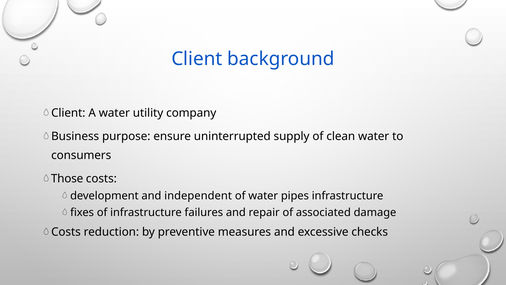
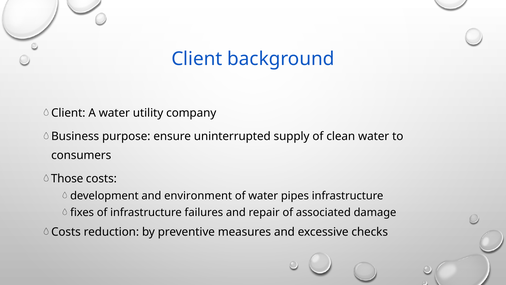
independent: independent -> environment (198, 196)
